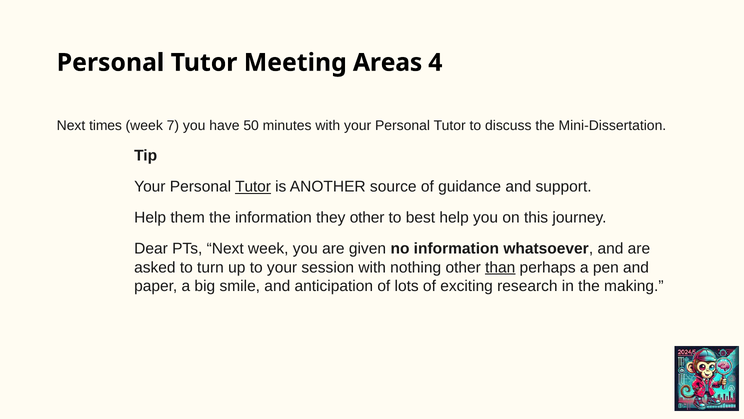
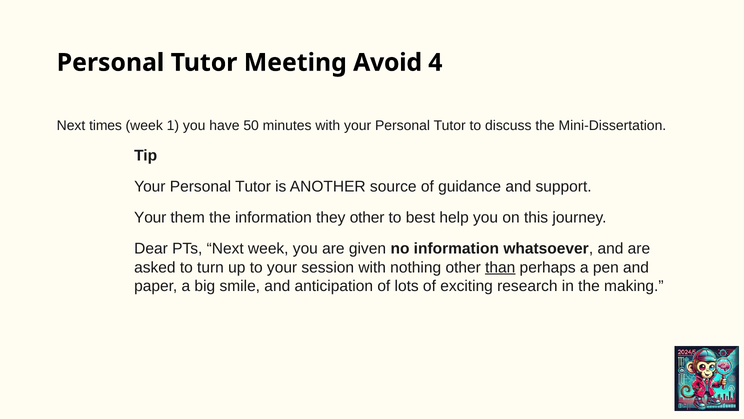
Areas: Areas -> Avoid (388, 63)
7: 7 -> 1 (173, 125)
Tutor underline: present -> none (253, 187)
Help: Help -> Your (150, 218)
